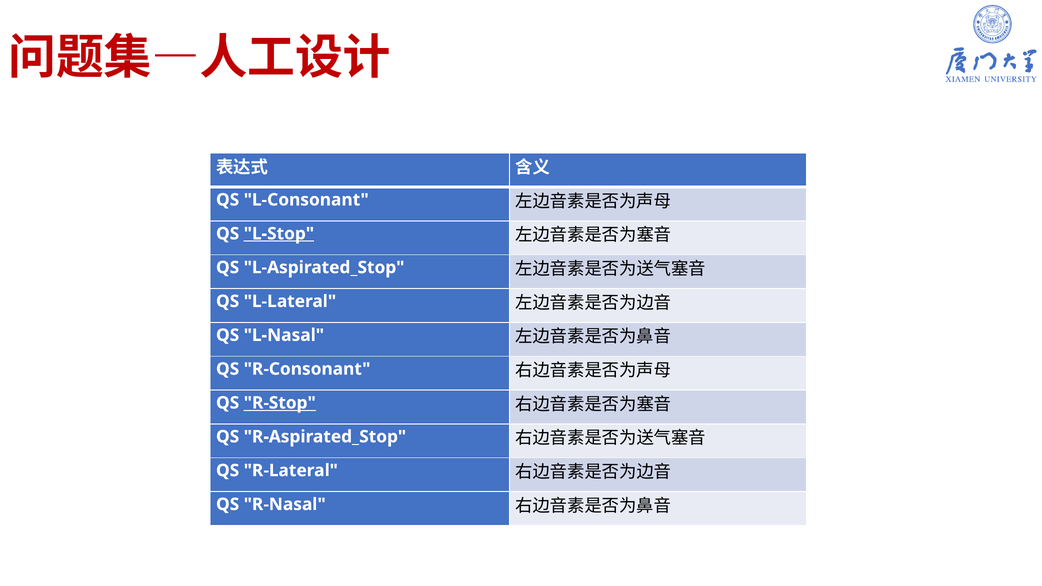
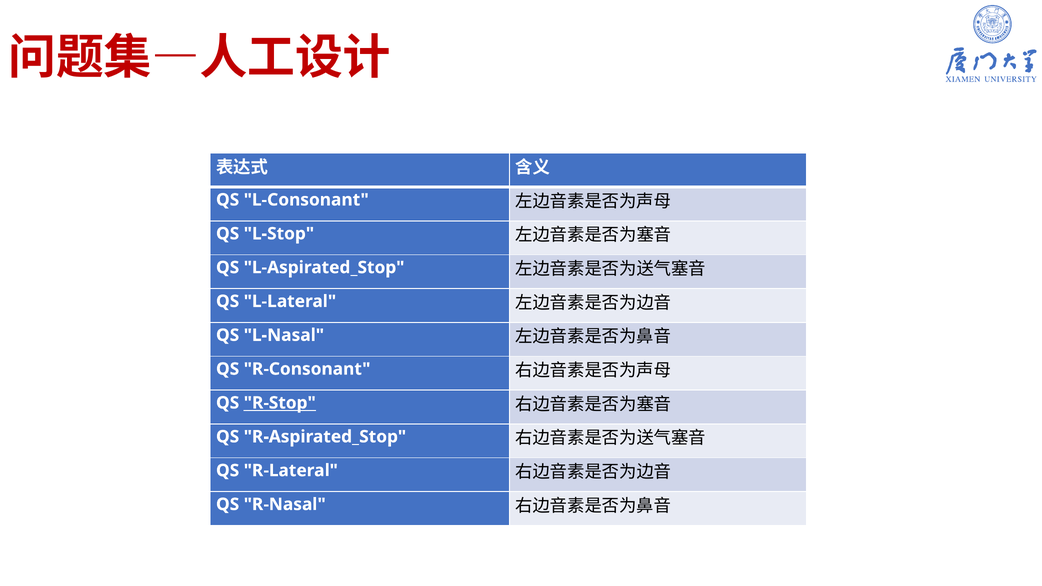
L-Stop underline: present -> none (279, 234)
